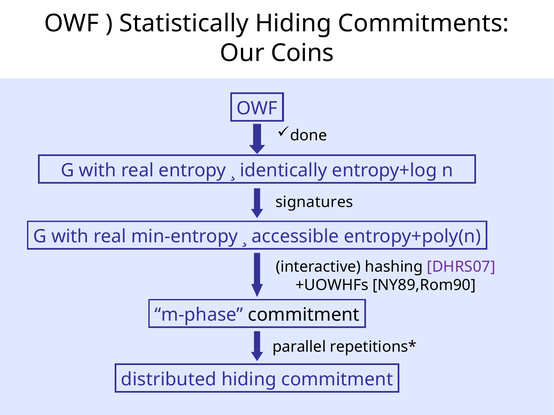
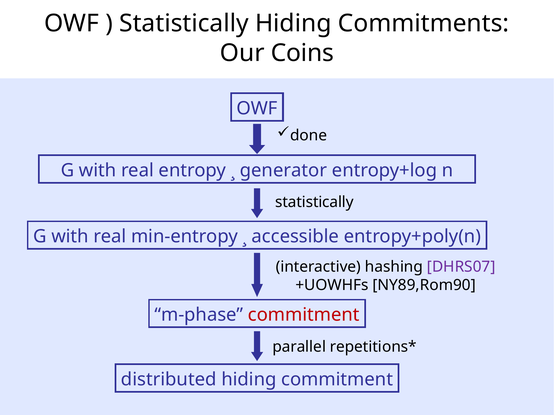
identically: identically -> generator (283, 171)
signatures: signatures -> statistically (314, 202)
commitment colour: black -> red (304, 315)
